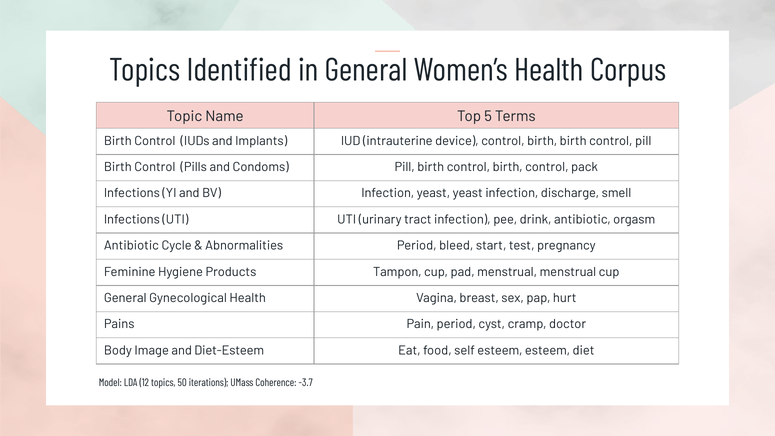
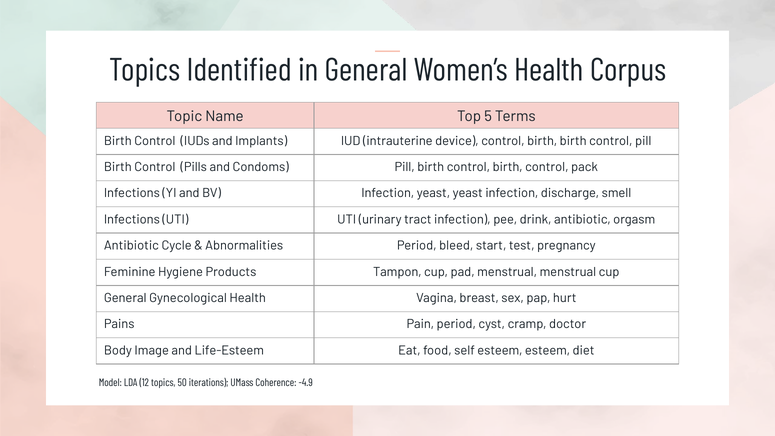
Diet-Esteem: Diet-Esteem -> Life-Esteem (229, 350)
-3.7: -3.7 -> -4.9 (306, 383)
